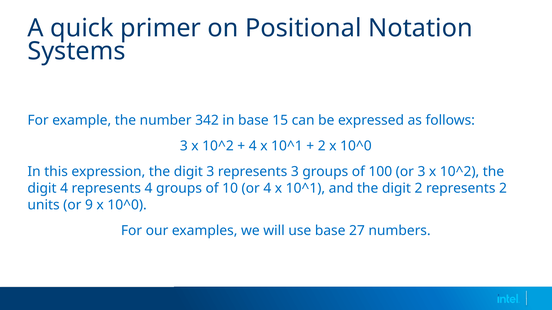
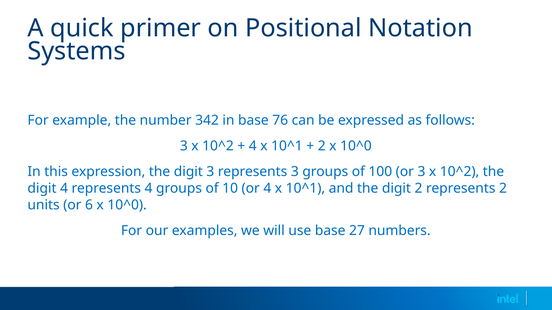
15: 15 -> 76 (280, 121)
9: 9 -> 6 (89, 205)
